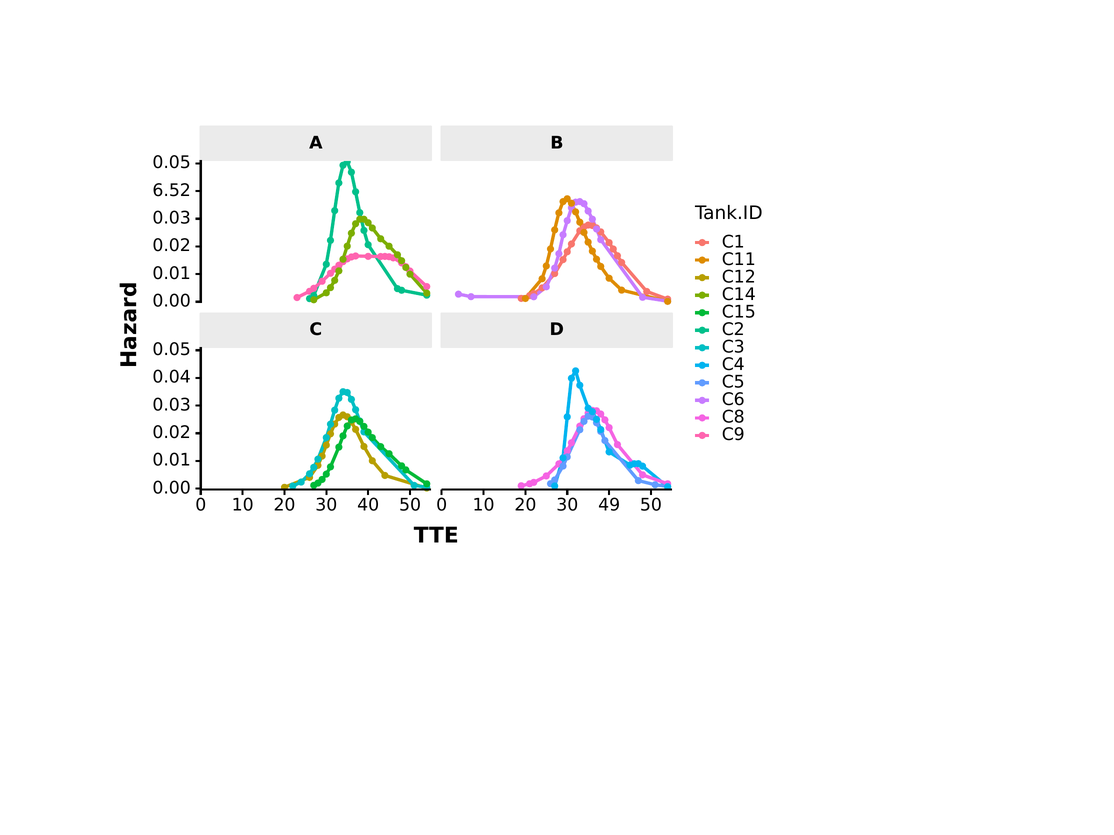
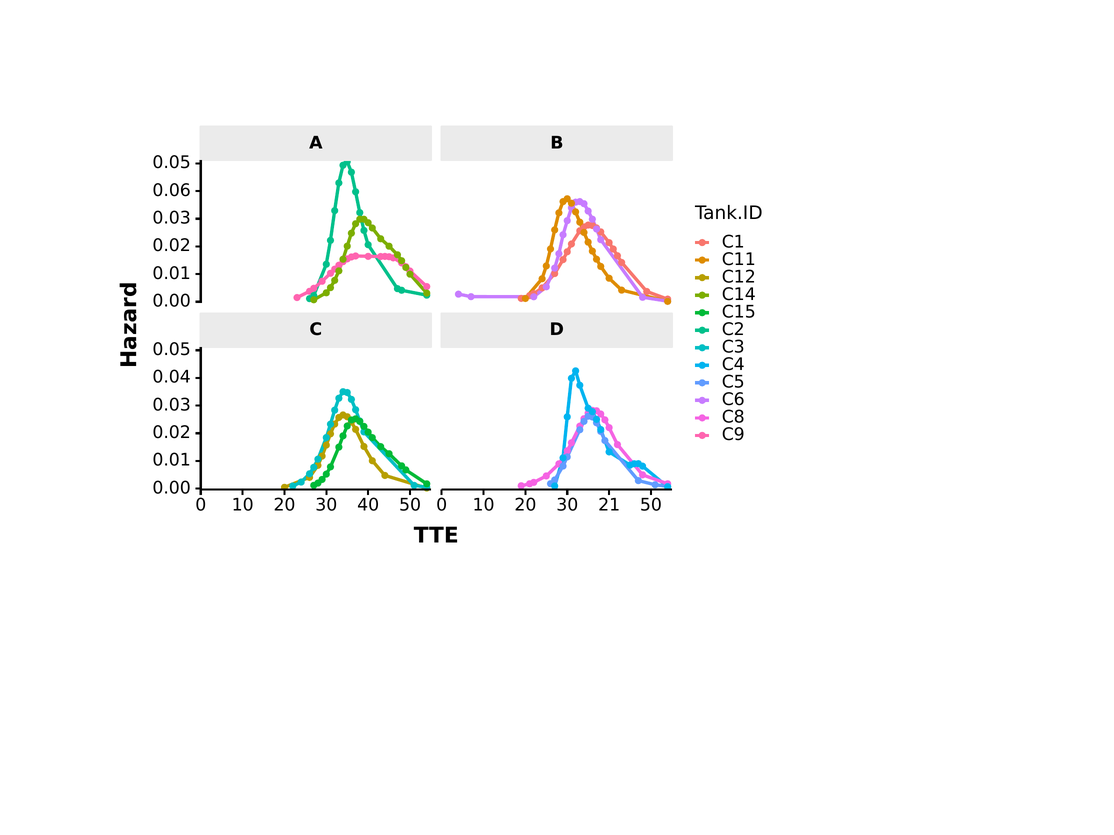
6.52: 6.52 -> 0.06 (172, 190)
49: 49 -> 21 (609, 505)
